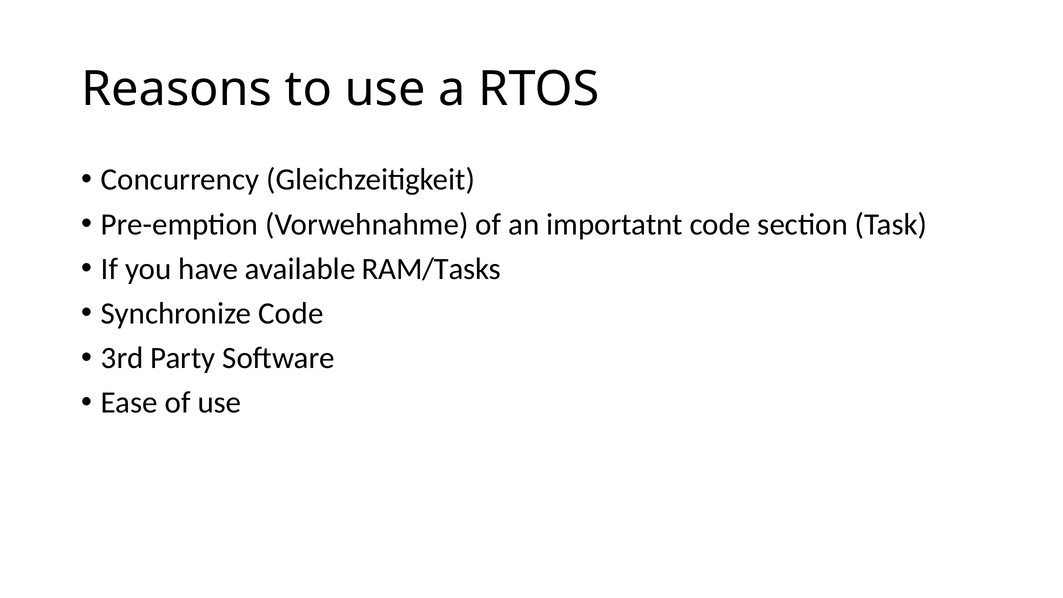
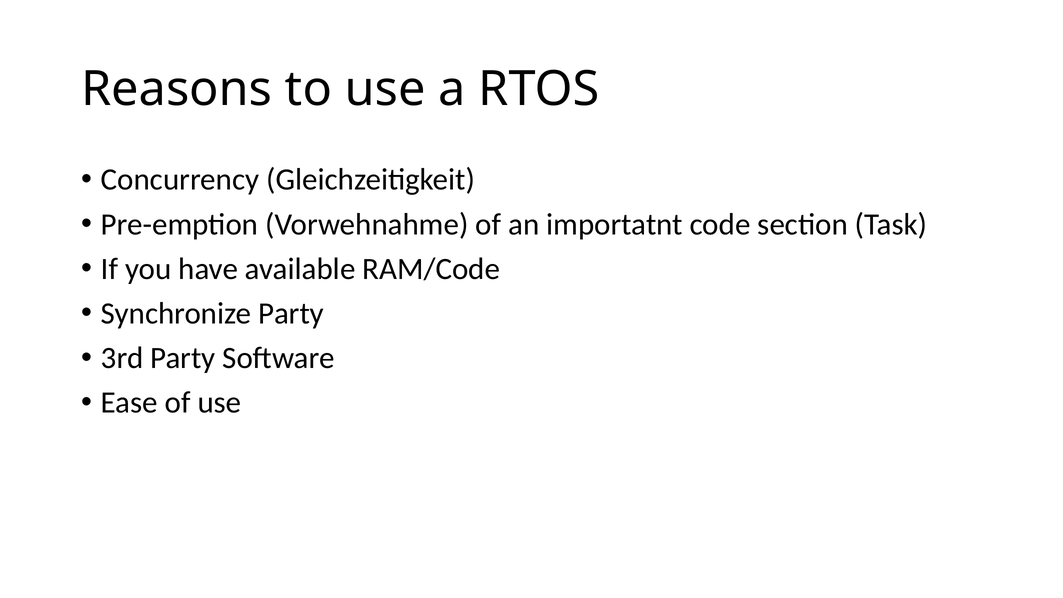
RAM/Tasks: RAM/Tasks -> RAM/Code (431, 269)
Synchronize Code: Code -> Party (291, 313)
